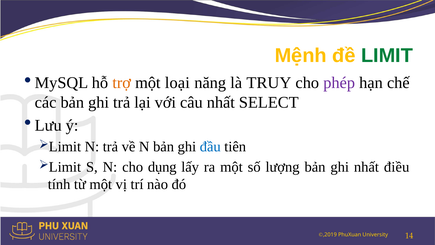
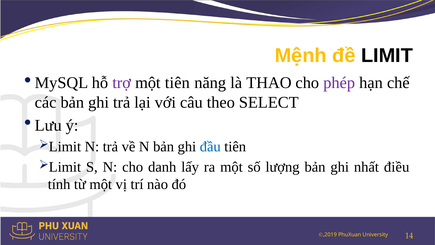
LIMIT colour: green -> black (387, 55)
trợ colour: orange -> purple (122, 83)
một loại: loại -> tiên (177, 83)
TRUY: TRUY -> THAO (269, 83)
câu nhất: nhất -> theo (221, 102)
dụng: dụng -> danh (162, 167)
